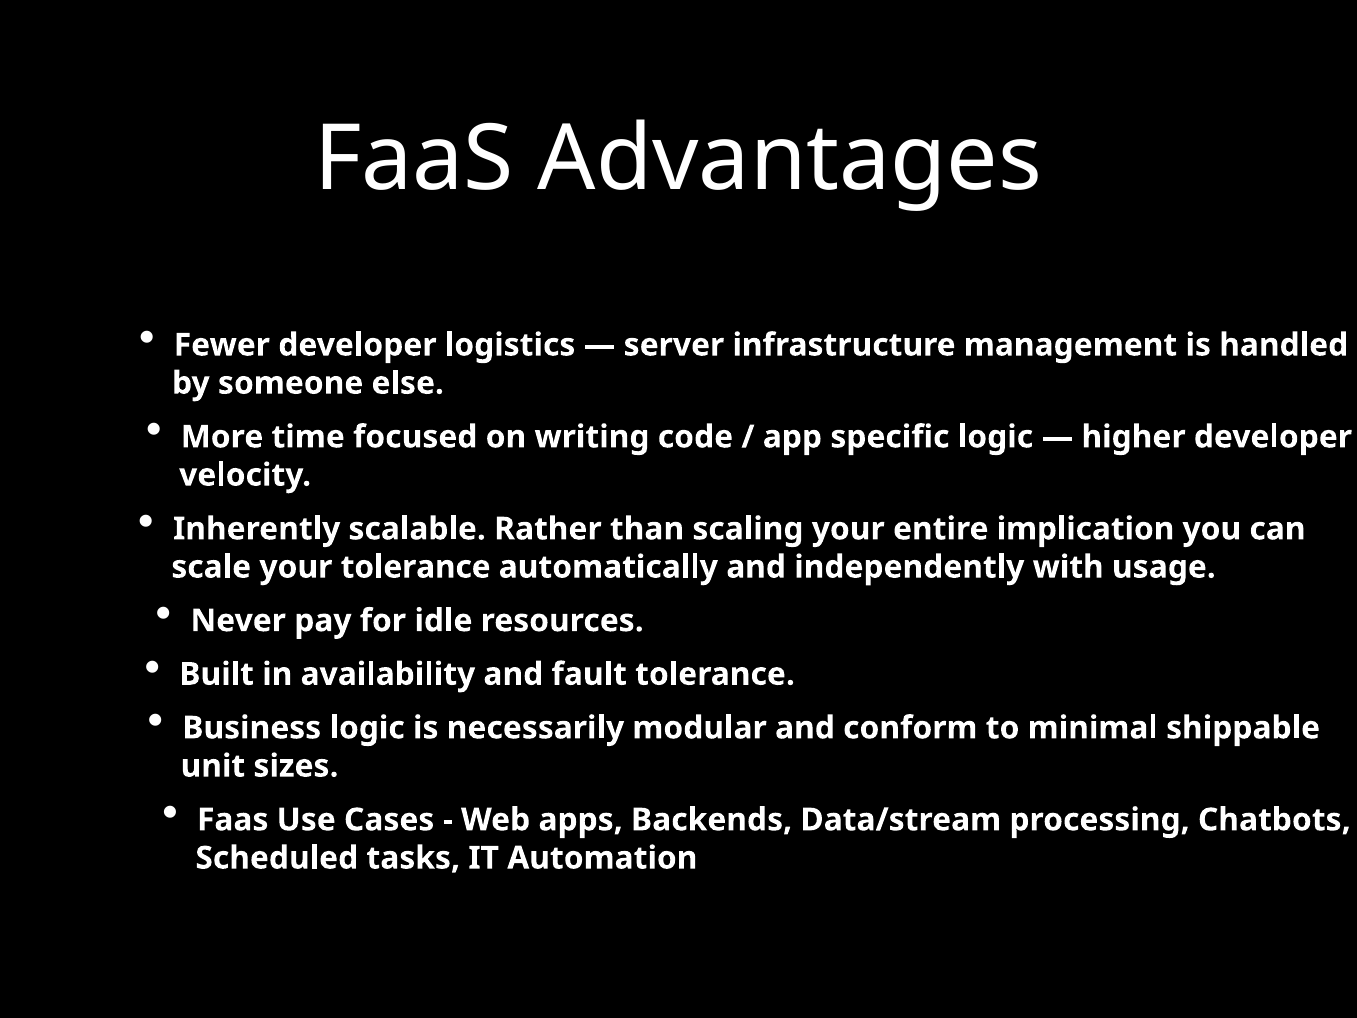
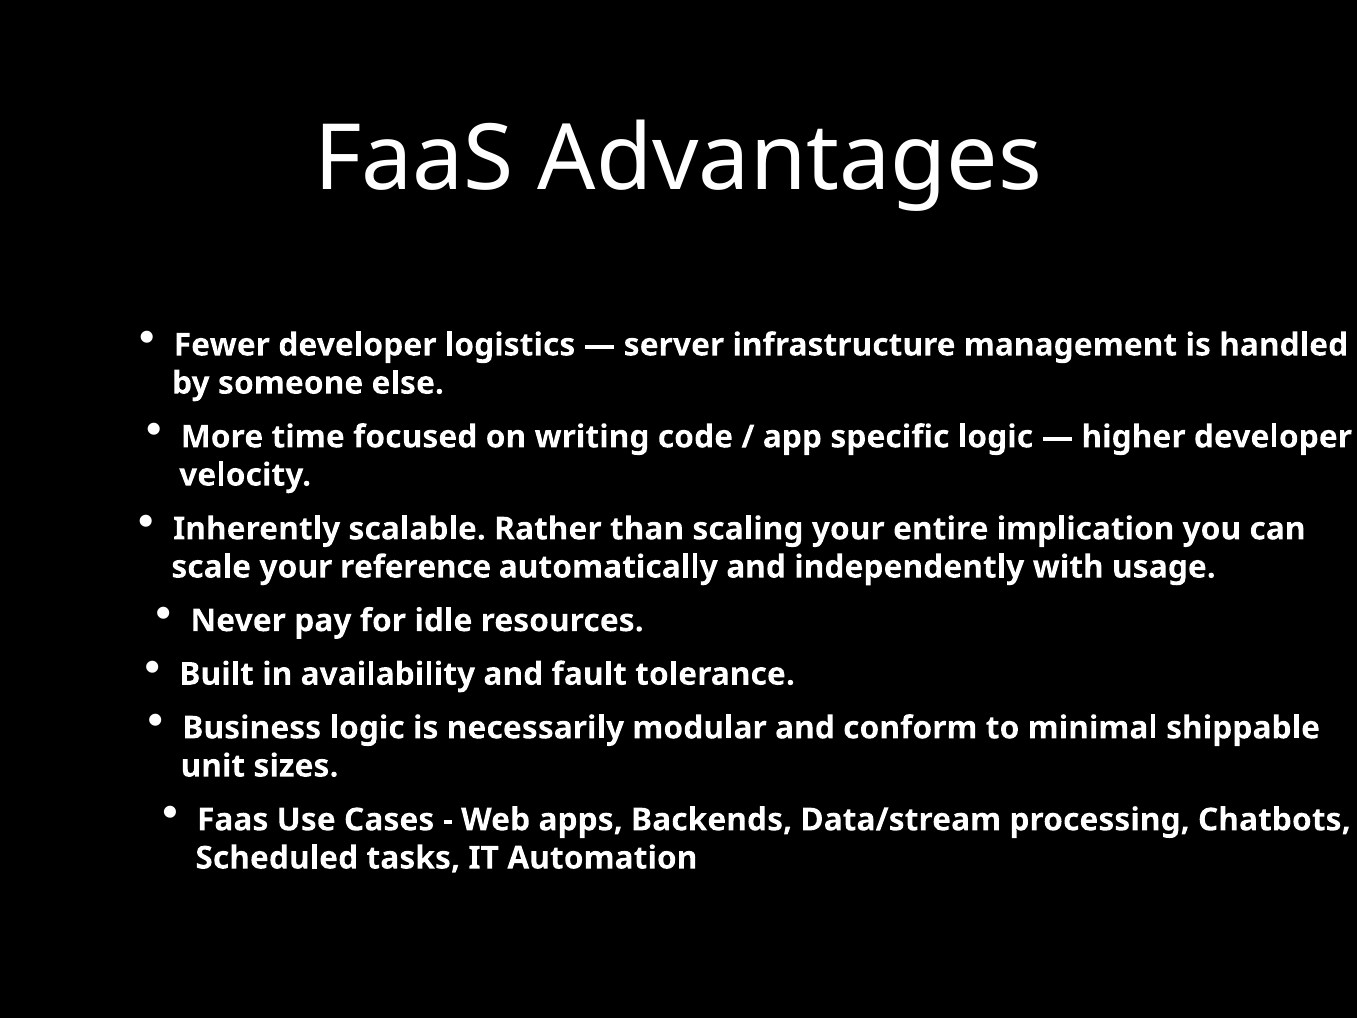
your tolerance: tolerance -> reference (416, 567)
